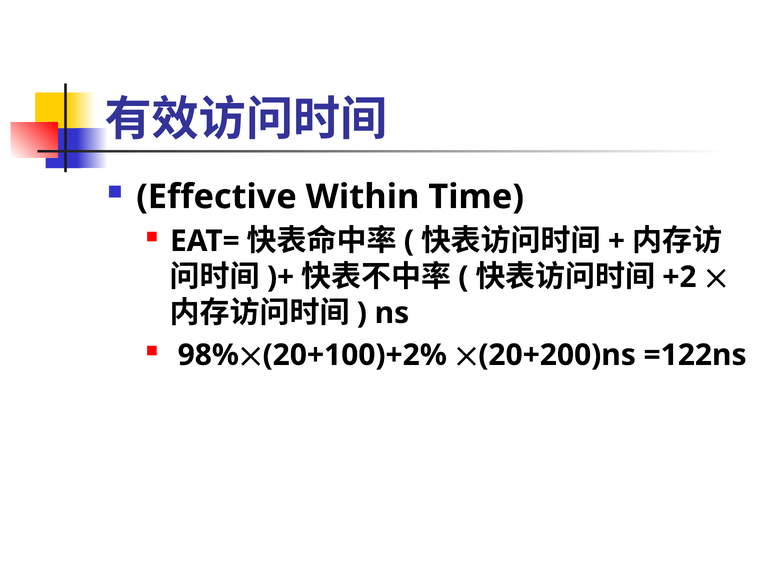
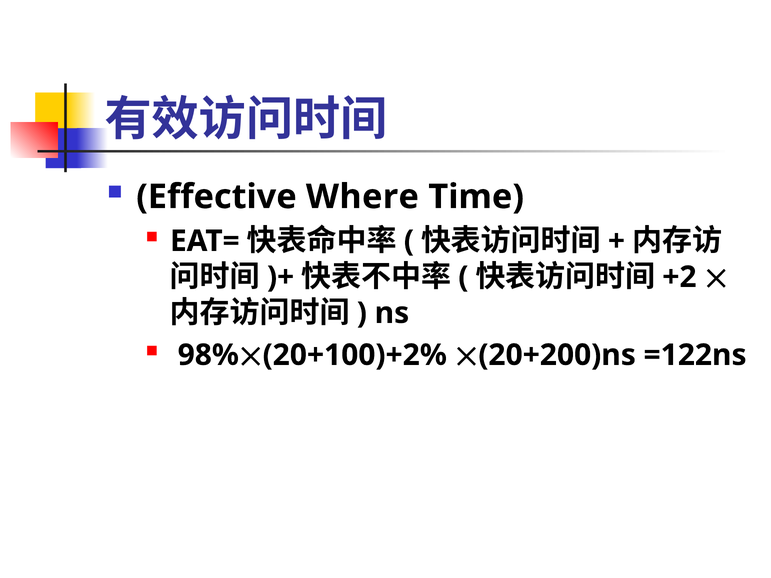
Within: Within -> Where (362, 197)
